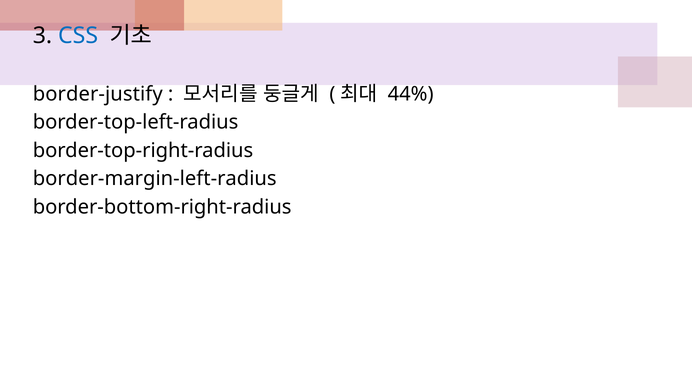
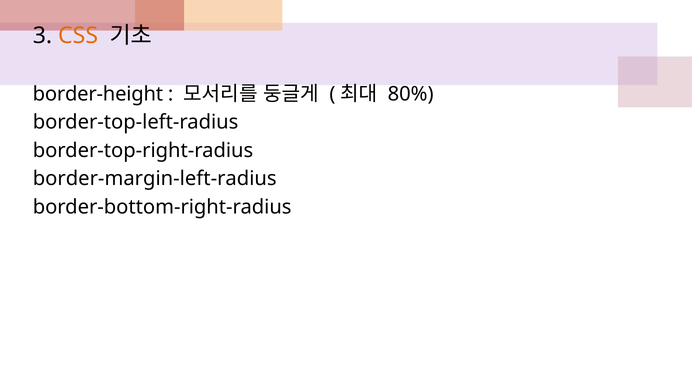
CSS colour: blue -> orange (78, 36)
border-justify: border-justify -> border-height (98, 94)
44%: 44% -> 80% (411, 94)
